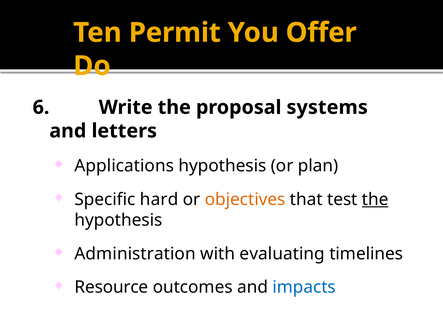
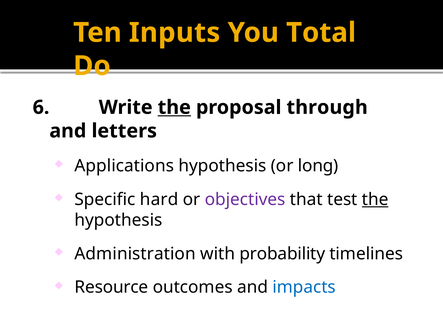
Permit: Permit -> Inputs (175, 33)
Offer: Offer -> Total (321, 33)
the underline: none -> present (174, 107)
systems: systems -> through (327, 107)
plan: plan -> long (318, 166)
objectives colour: orange -> purple (245, 200)
evaluating: evaluating -> probability (282, 254)
